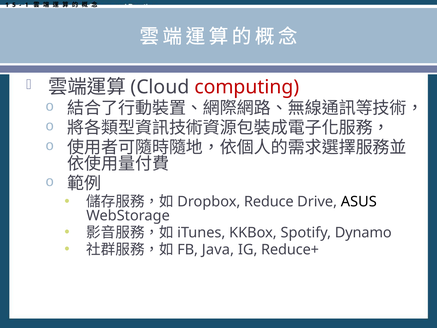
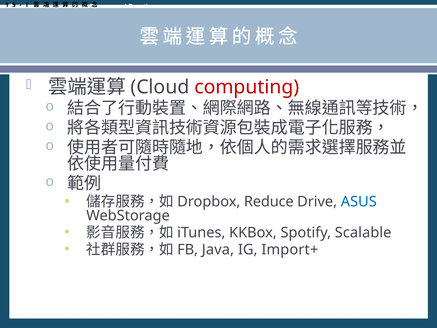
ASUS colour: black -> blue (359, 202)
Dynamo: Dynamo -> Scalable (363, 232)
Reduce+: Reduce+ -> Import+ (290, 249)
